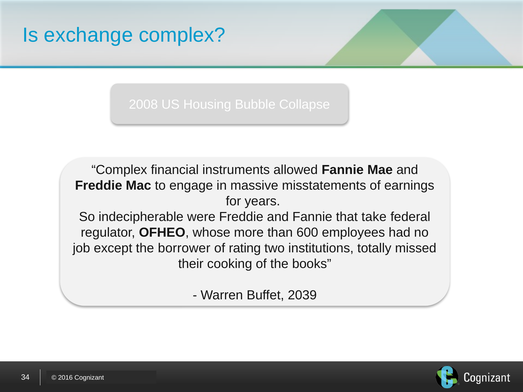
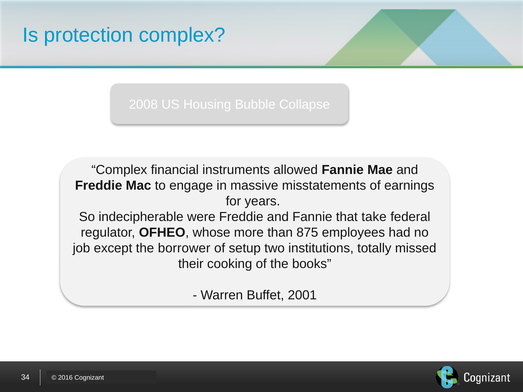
exchange: exchange -> protection (89, 35)
600: 600 -> 875 (307, 233)
rating: rating -> setup (245, 248)
2039: 2039 -> 2001 (302, 296)
